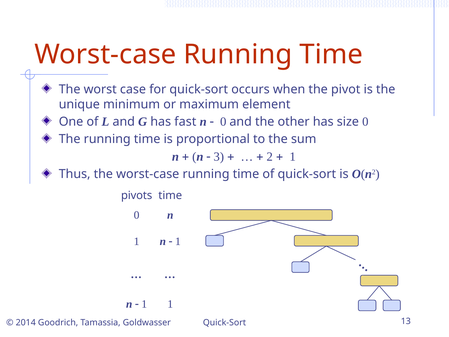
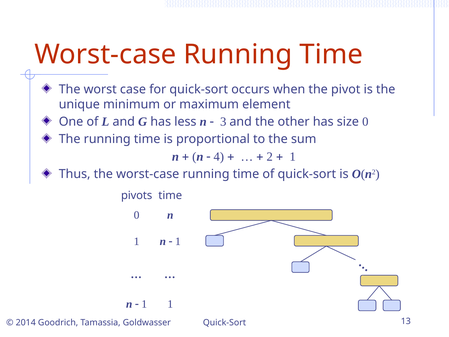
fast: fast -> less (185, 122)
0: 0 -> 3 (223, 122)
3: 3 -> 4 (219, 157)
